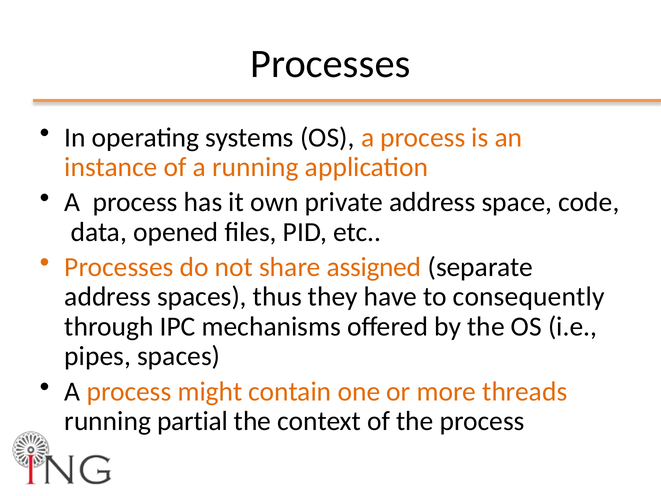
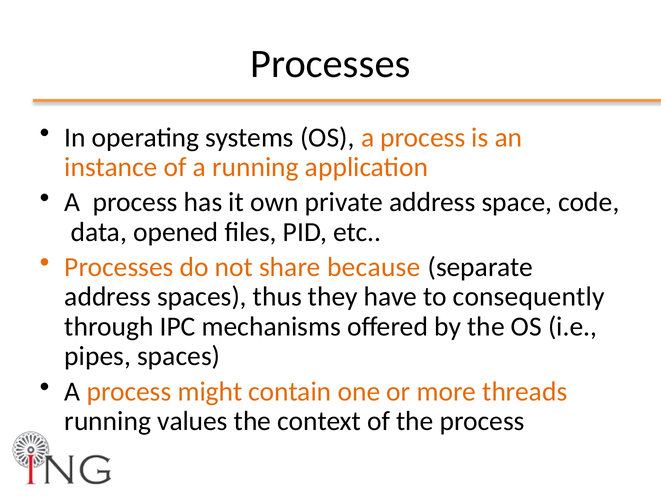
assigned: assigned -> because (374, 267)
partial: partial -> values (193, 421)
